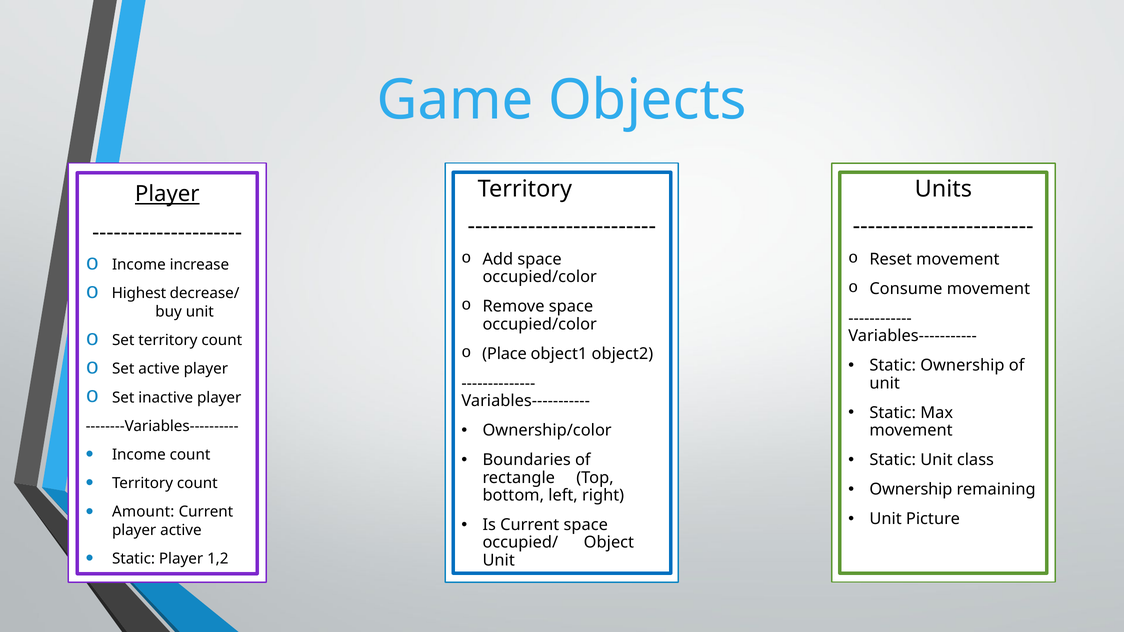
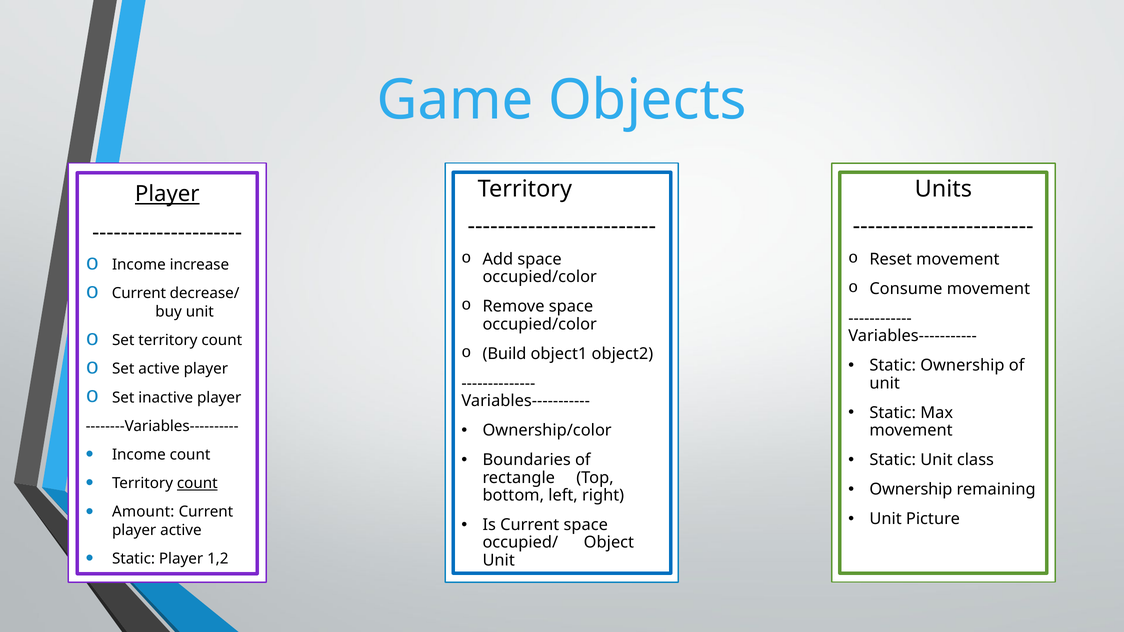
Highest: Highest -> Current (139, 294)
Place: Place -> Build (504, 354)
count underline: none -> present (197, 483)
